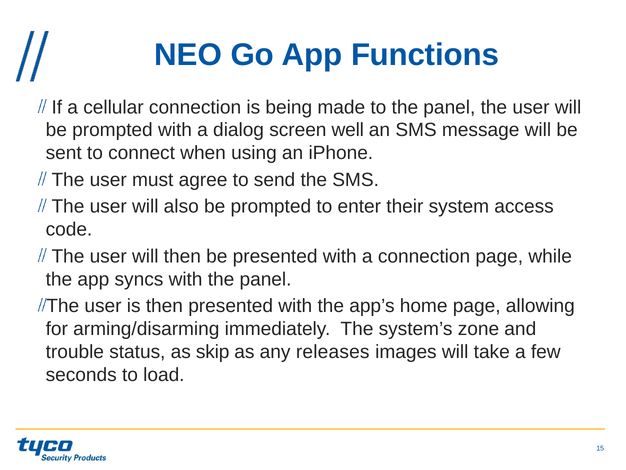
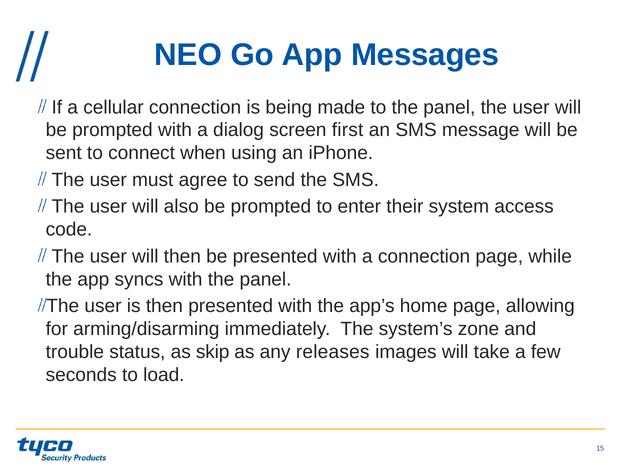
Functions: Functions -> Messages (425, 55)
well: well -> first (348, 130)
